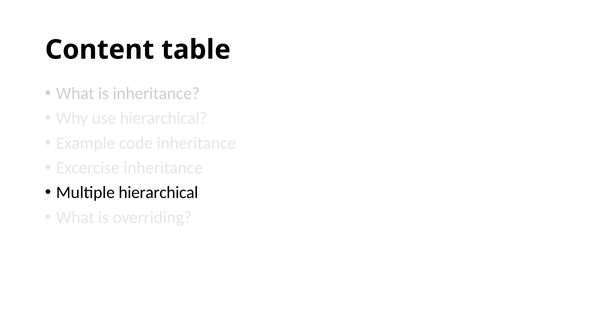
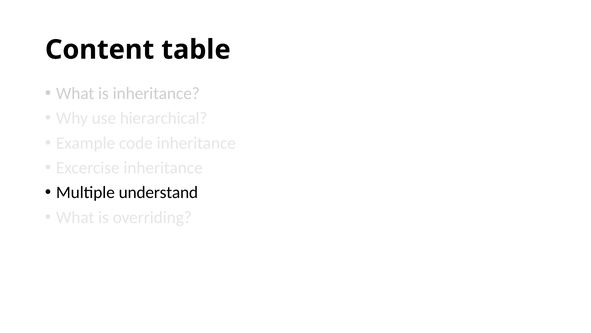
Multiple hierarchical: hierarchical -> understand (158, 192)
